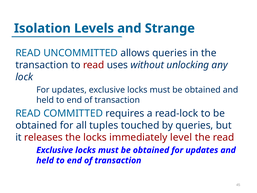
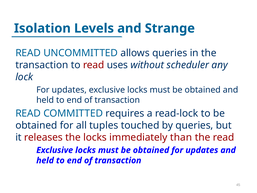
unlocking: unlocking -> scheduler (188, 65)
level: level -> than (181, 137)
